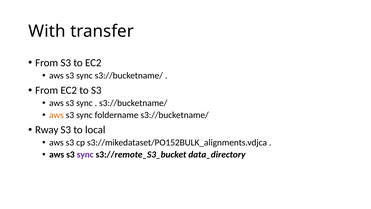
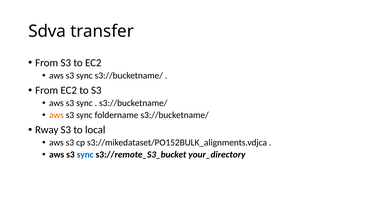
With: With -> Sdva (47, 31)
sync colour: purple -> blue (85, 154)
data_directory: data_directory -> your_directory (217, 154)
